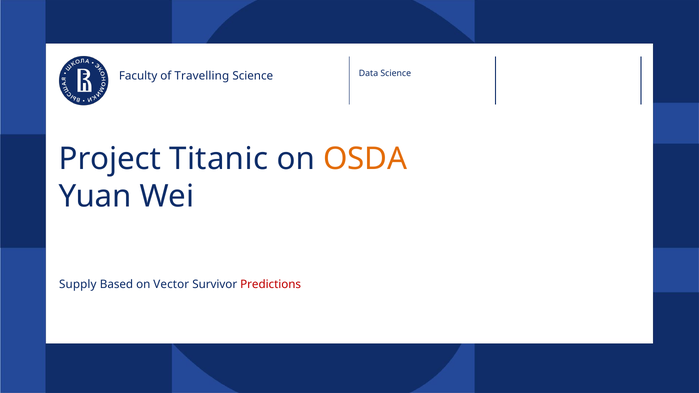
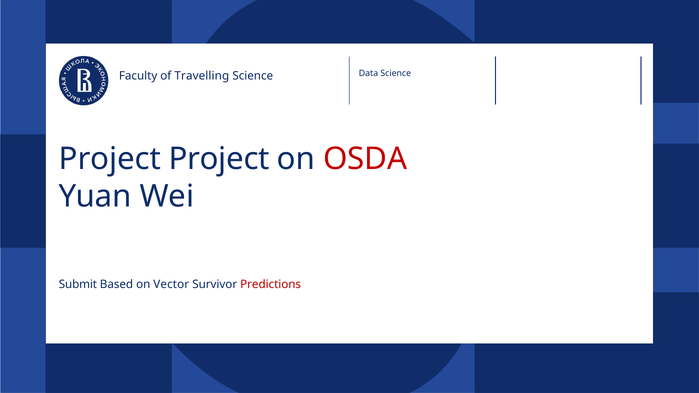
Project Titanic: Titanic -> Project (219, 159)
OSDA colour: orange -> red (365, 159)
Supply: Supply -> Submit (78, 284)
